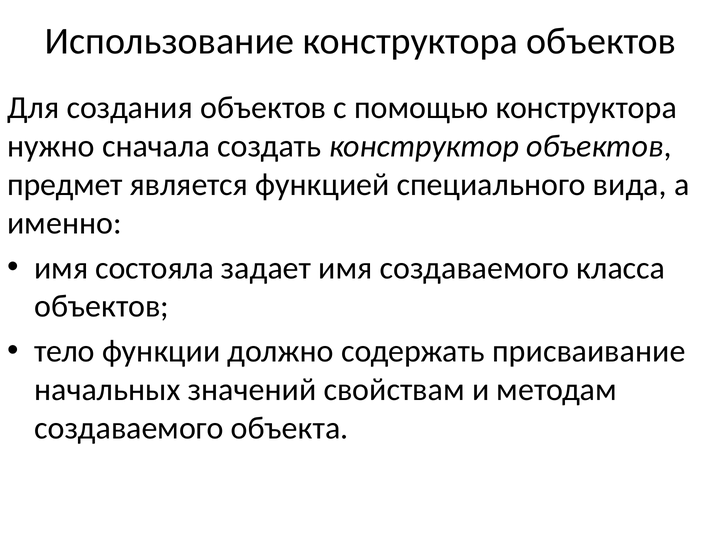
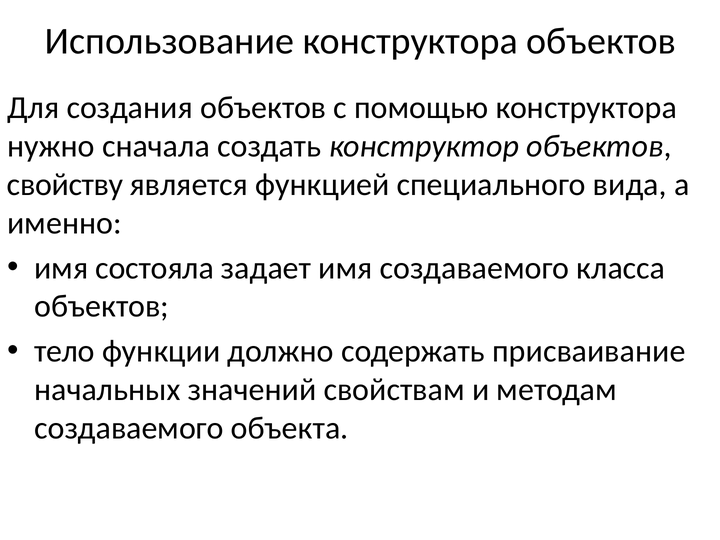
предмет: предмет -> свойству (65, 185)
